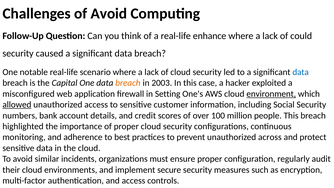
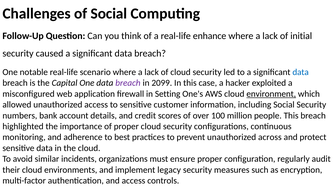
of Avoid: Avoid -> Social (109, 14)
could: could -> initial (301, 36)
breach colour: orange -> purple (128, 83)
2003: 2003 -> 2099 (162, 83)
allowed underline: present -> none (17, 105)
secure: secure -> legacy (169, 170)
